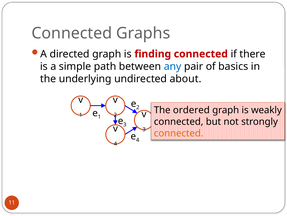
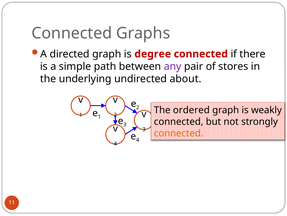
finding: finding -> degree (153, 54)
any colour: blue -> purple (173, 66)
basics: basics -> stores (233, 66)
